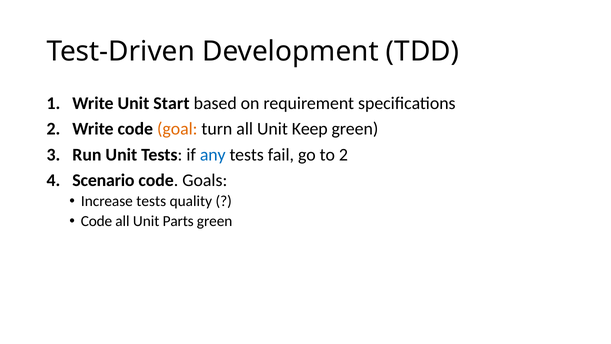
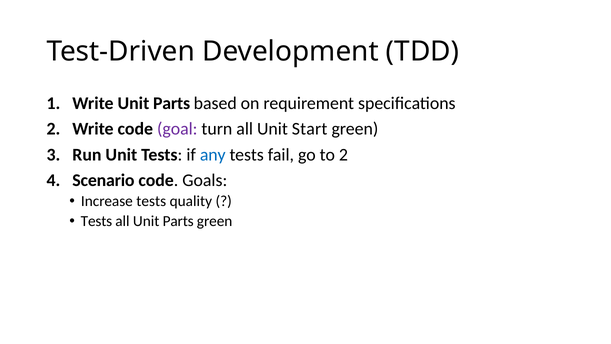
Write Unit Start: Start -> Parts (172, 103)
goal colour: orange -> purple (177, 129)
Keep: Keep -> Start (310, 129)
Code: Code -> Tests (96, 221)
